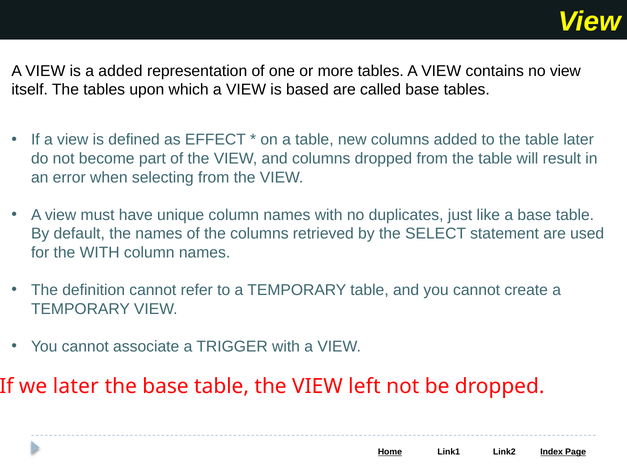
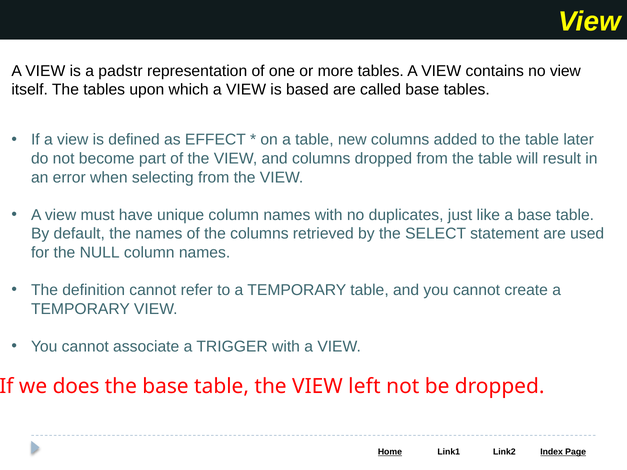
a added: added -> padstr (120, 71)
the WITH: WITH -> NULL (100, 253)
we later: later -> does (76, 387)
